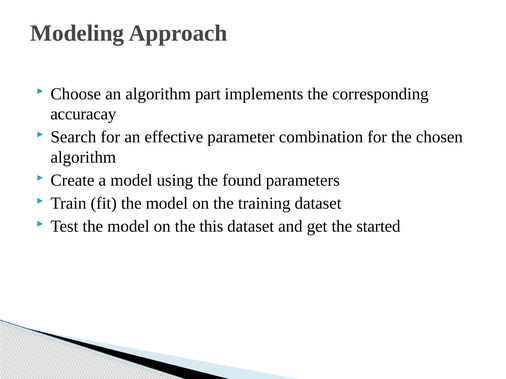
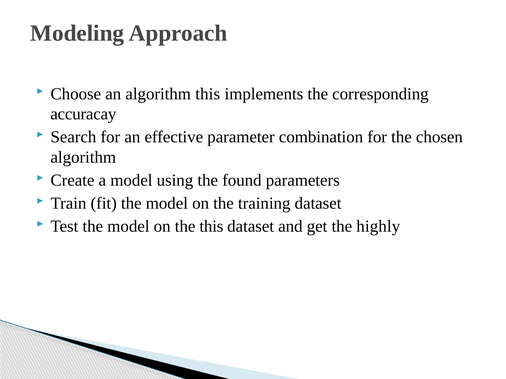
algorithm part: part -> this (208, 94)
started: started -> highly (378, 227)
